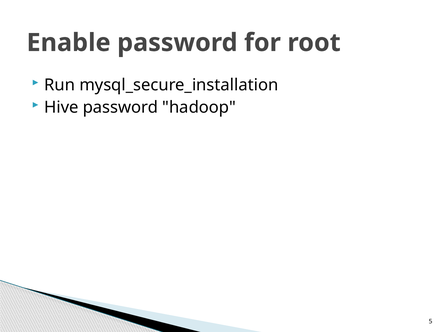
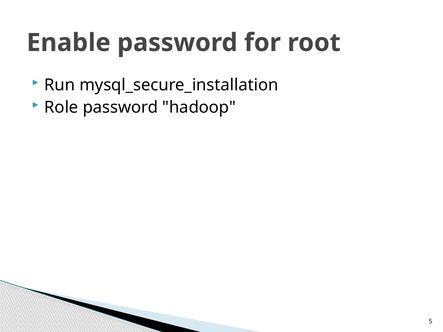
Hive: Hive -> Role (61, 107)
